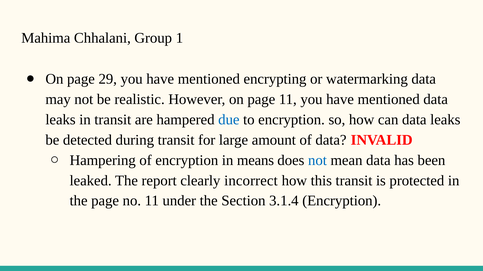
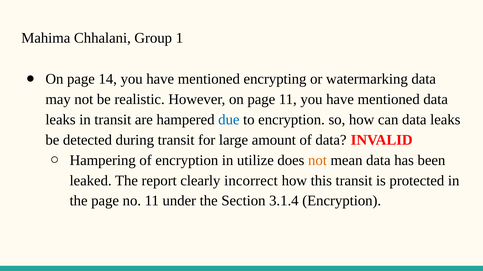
29: 29 -> 14 (108, 79)
means: means -> utilize (255, 161)
not colour: blue -> orange (317, 161)
